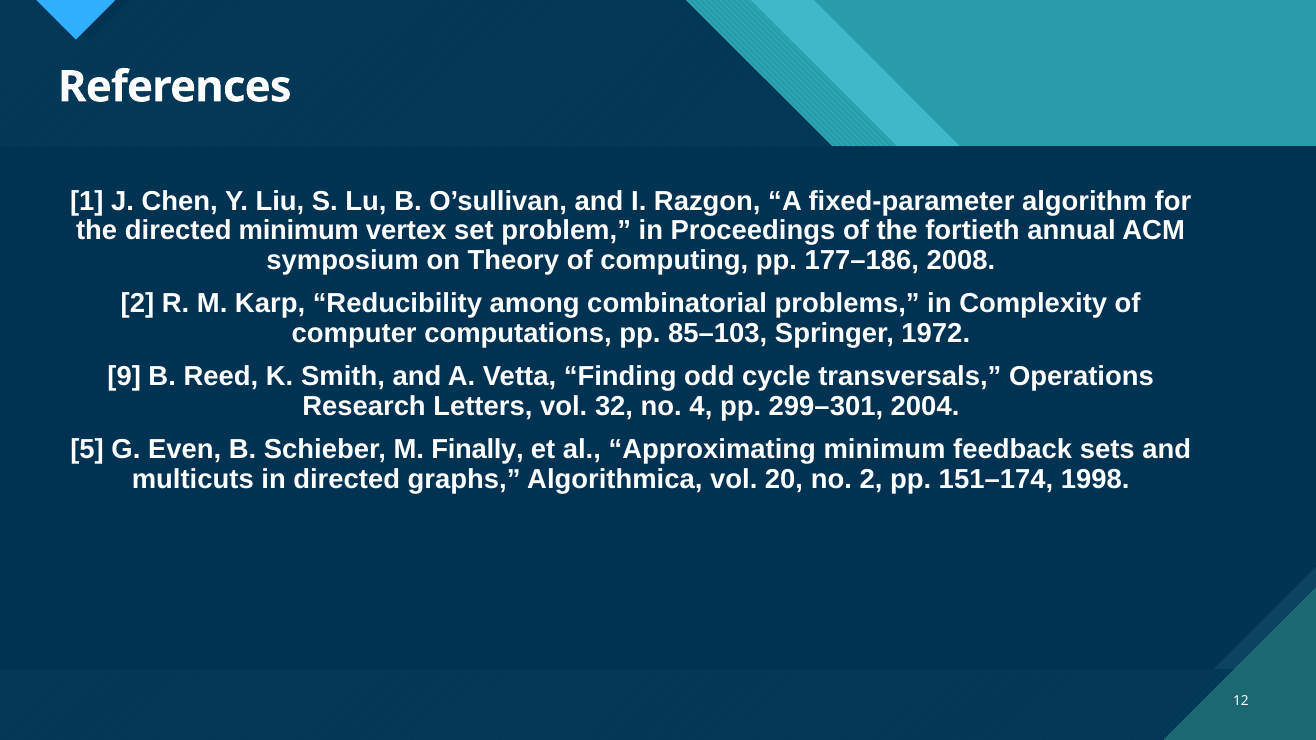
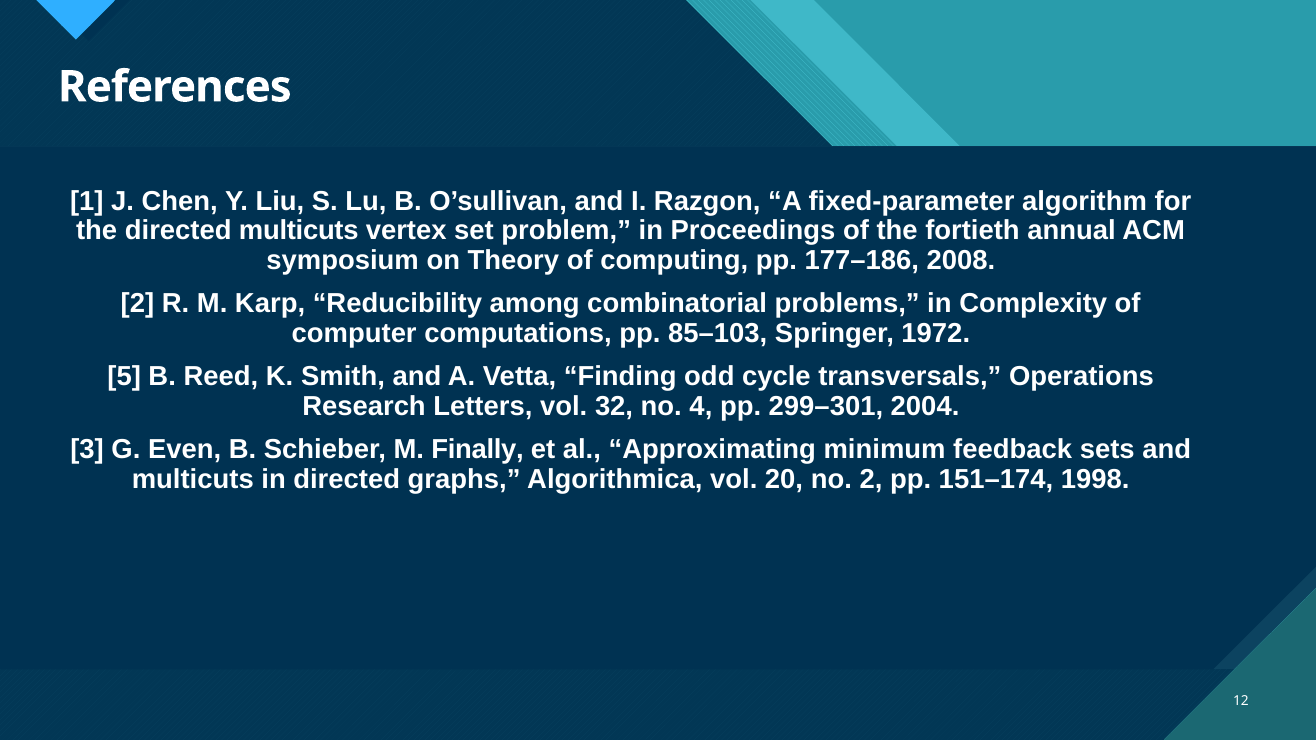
directed minimum: minimum -> multicuts (299, 231)
9: 9 -> 5 (124, 377)
5: 5 -> 3 (87, 450)
